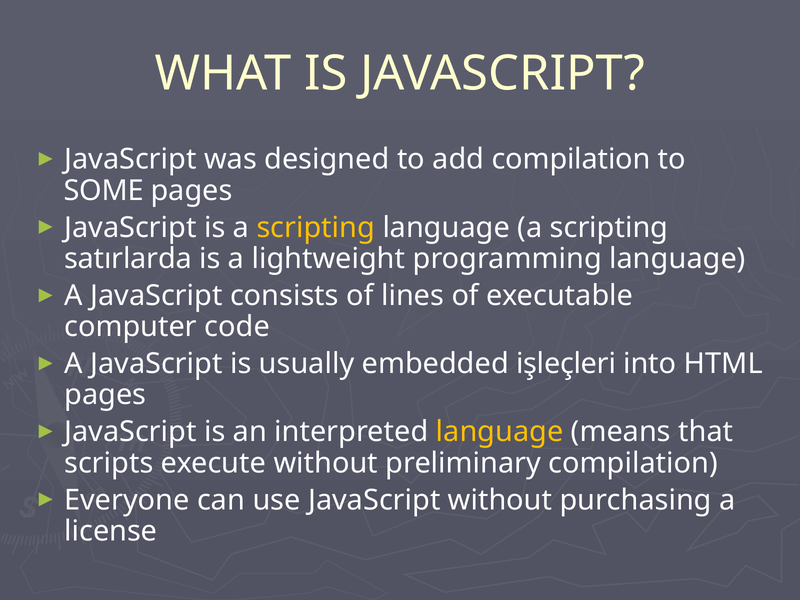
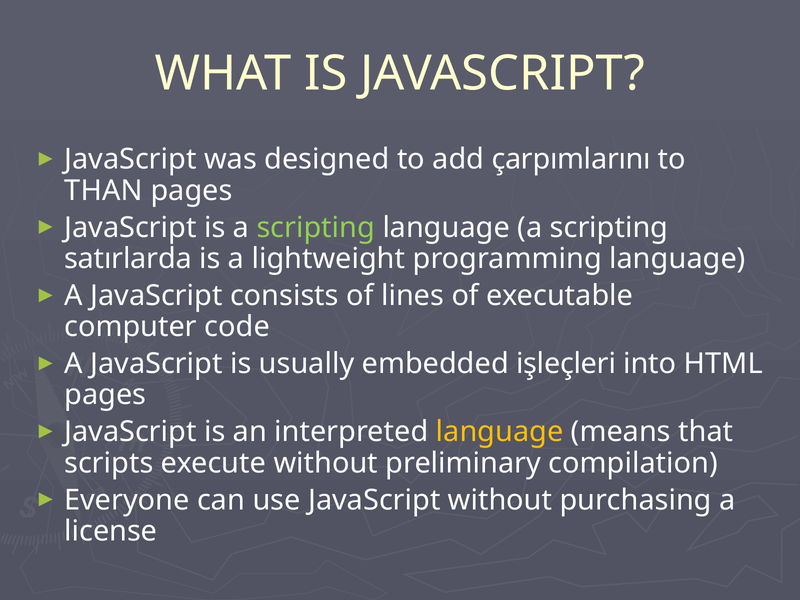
add compilation: compilation -> çarpımlarını (571, 159)
SOME: SOME -> THAN (104, 191)
scripting colour: yellow -> light green (316, 227)
